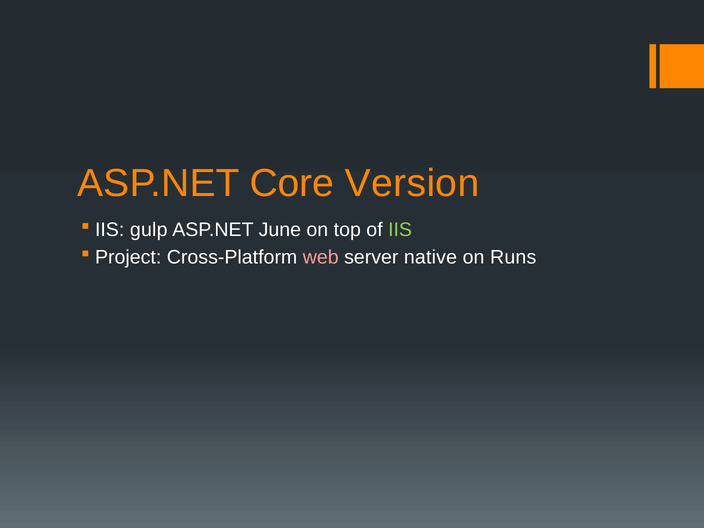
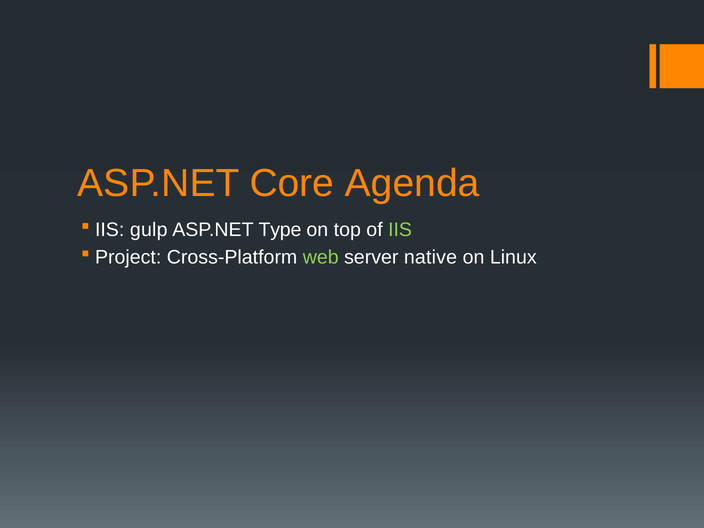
Version: Version -> Agenda (412, 184)
June: June -> Type (280, 230)
web colour: pink -> light green (321, 257)
Runs: Runs -> Linux (513, 257)
